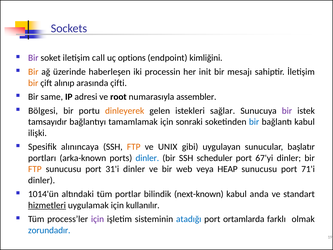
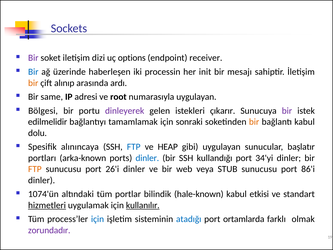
call: call -> dizi (98, 58)
kimliğini: kimliğini -> receiver (206, 58)
Bir colour: orange -> blue (33, 72)
çifti: çifti -> ardı (119, 83)
numarasıyla assembler: assembler -> uygulayan (196, 97)
dinleyerek colour: orange -> purple (125, 111)
sağlar: sağlar -> çıkarır (223, 111)
tamsayıdır: tamsayıdır -> edilmelidir (48, 122)
bir colour: blue -> orange (254, 122)
ilişki: ilişki -> dolu (37, 133)
FTP colour: orange -> blue (134, 147)
UNIX: UNIX -> HEAP (168, 147)
scheduler: scheduler -> kullandığı (215, 158)
67'yi: 67'yi -> 34'yi (264, 158)
31'i: 31'i -> 26'i (112, 169)
HEAP: HEAP -> STUB (227, 169)
71'i: 71'i -> 86'i (308, 169)
1014'ün: 1014'ün -> 1074'ün (43, 194)
next-known: next-known -> hale-known (199, 194)
anda: anda -> etkisi (259, 194)
kullanılır underline: none -> present (143, 205)
için colour: purple -> blue (98, 219)
zorundadır colour: blue -> purple (49, 230)
